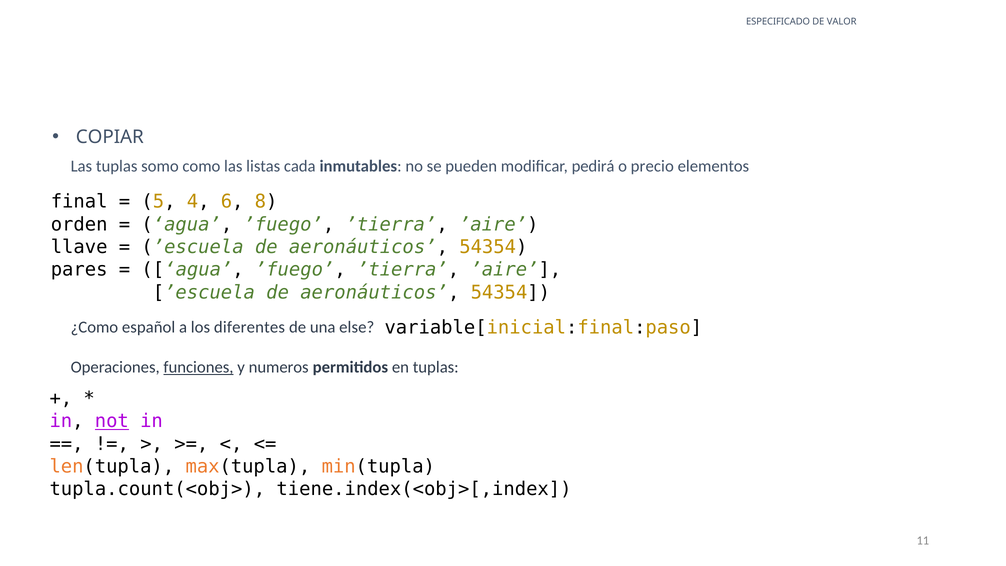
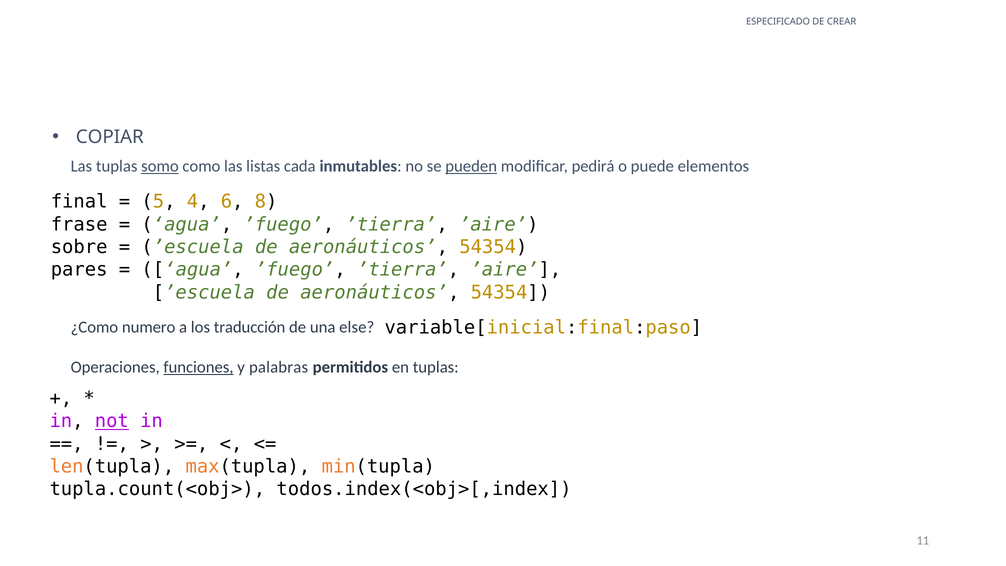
VALOR: VALOR -> CREAR (842, 22)
somo underline: none -> present (160, 166)
pueden underline: none -> present (471, 166)
precio: precio -> puede (652, 166)
orden: orden -> frase (79, 224)
llave: llave -> sobre (79, 247)
español: español -> numero (149, 327)
diferentes: diferentes -> traducción (250, 327)
numeros: numeros -> palabras (279, 367)
tiene.index(<obj>[,index: tiene.index(<obj>[,index -> todos.index(<obj>[,index (424, 489)
